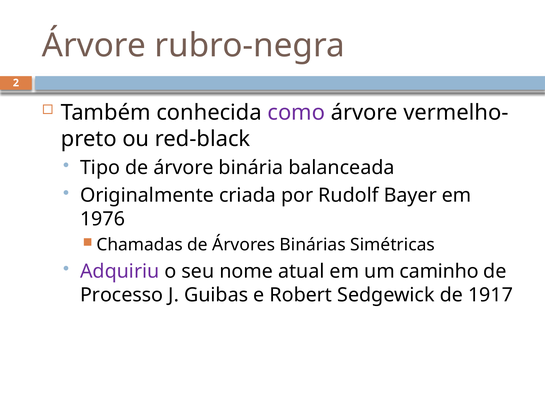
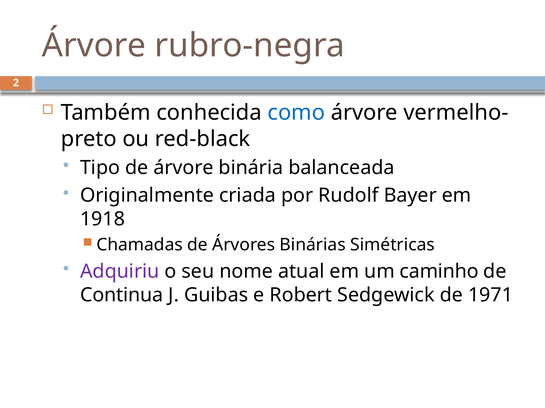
como colour: purple -> blue (296, 113)
1976: 1976 -> 1918 (103, 219)
Processo: Processo -> Continua (122, 295)
1917: 1917 -> 1971 (491, 295)
